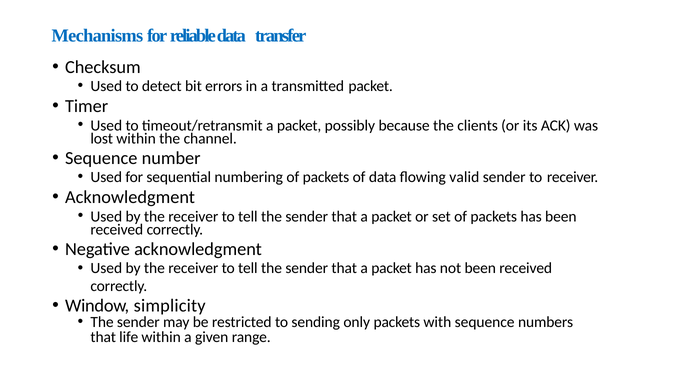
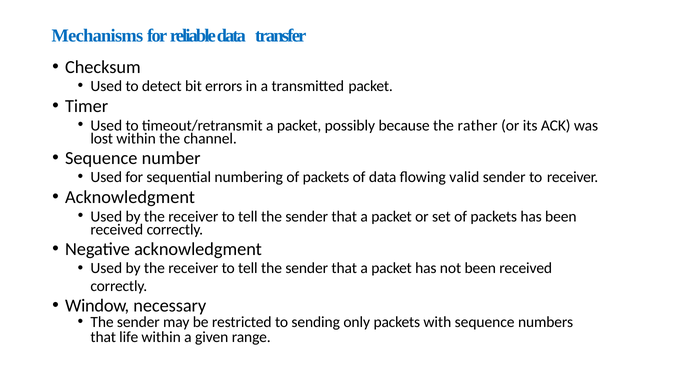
clients: clients -> rather (478, 125)
simplicity: simplicity -> necessary (170, 306)
